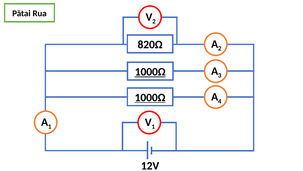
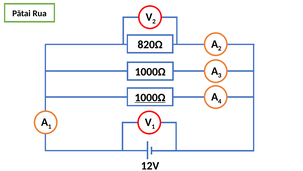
1000Ω underline: present -> none (150, 72)
